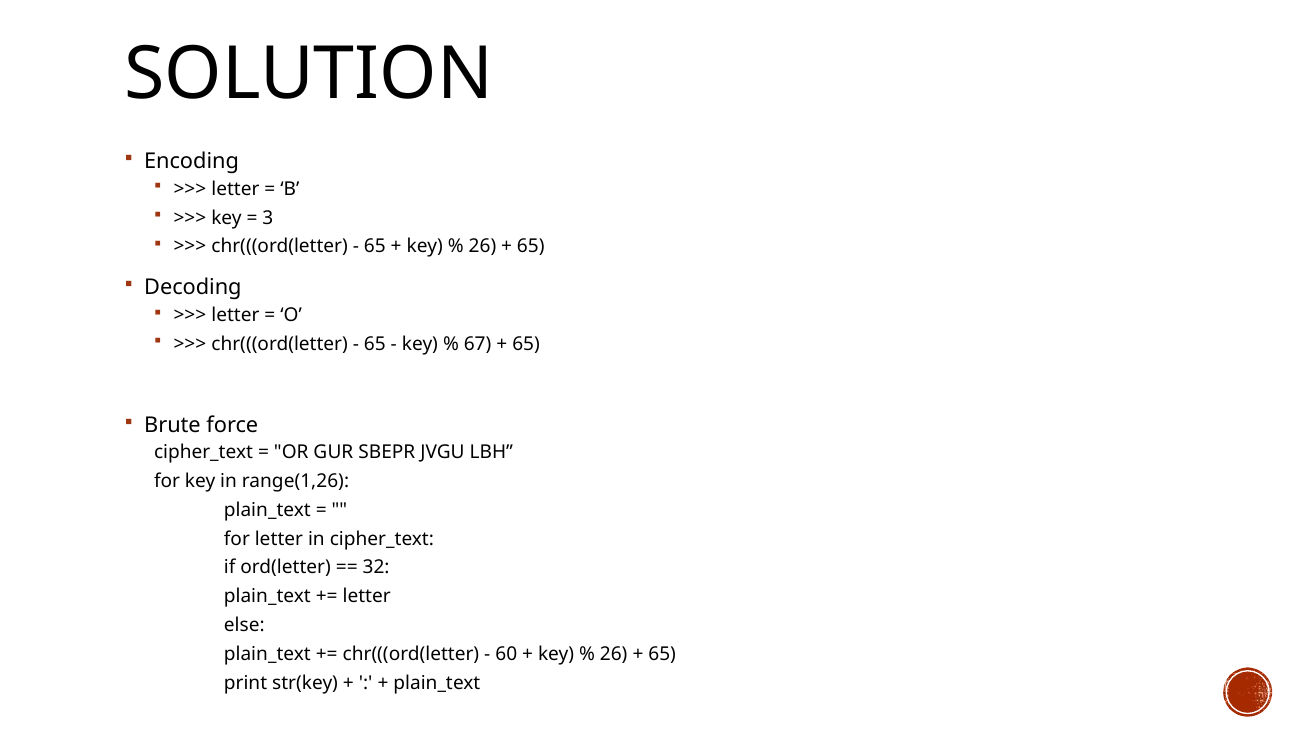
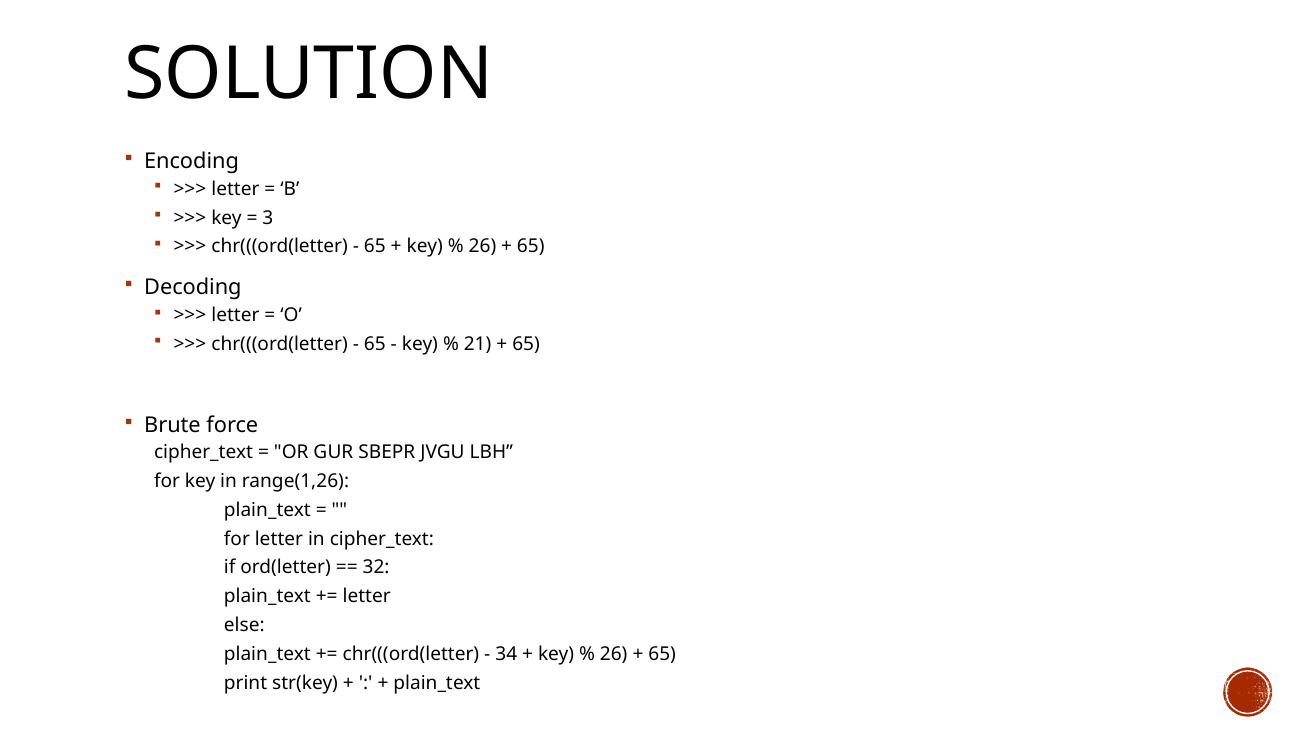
67: 67 -> 21 (478, 344)
60: 60 -> 34 (506, 655)
